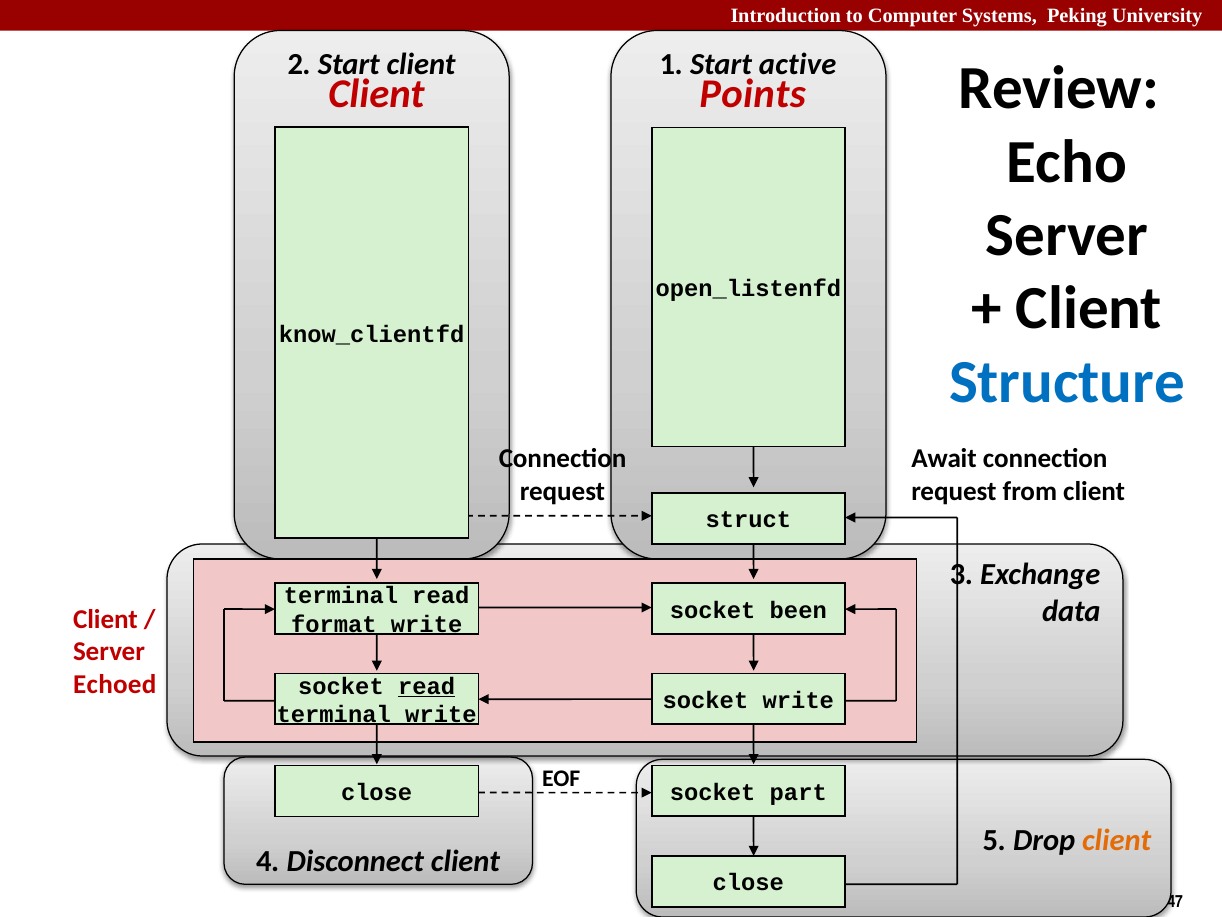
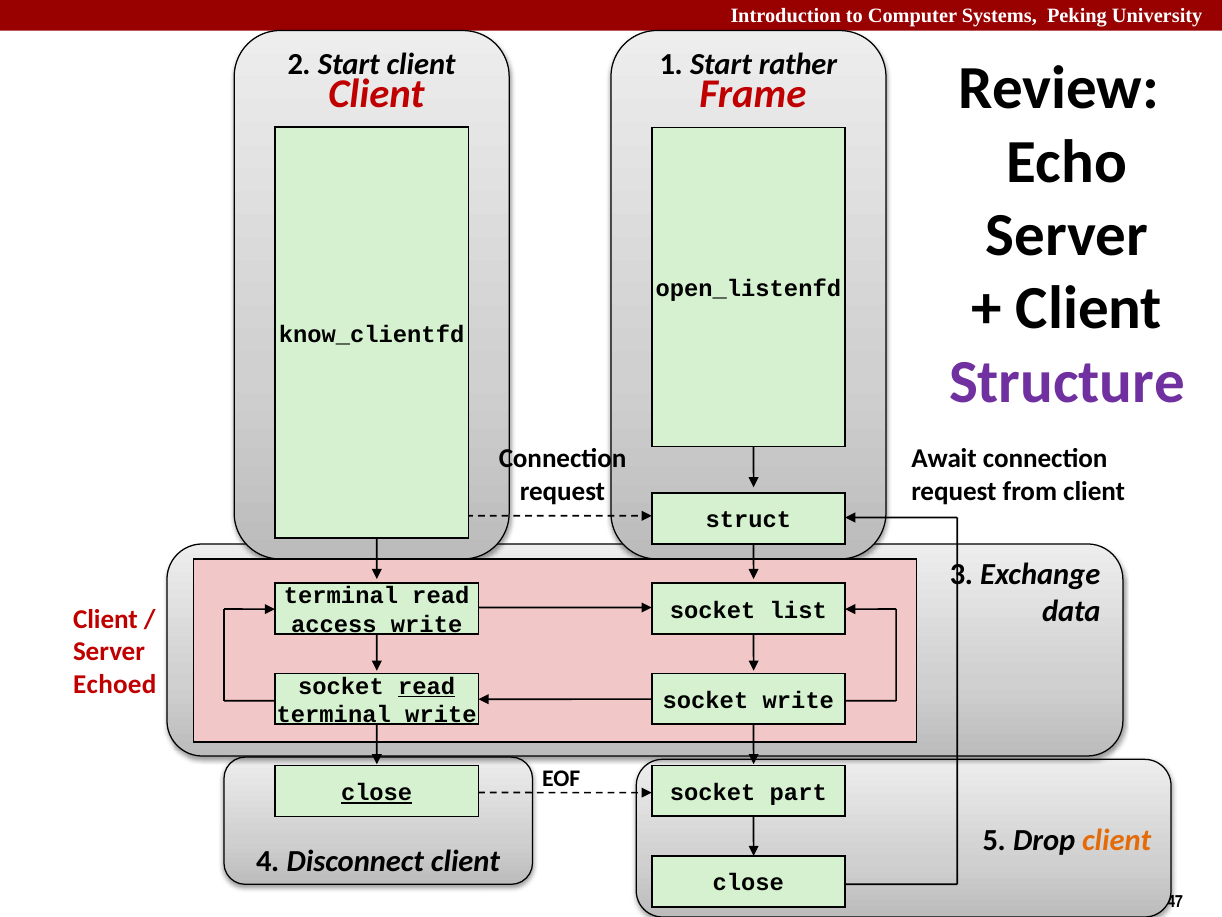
active: active -> rather (798, 64)
Points: Points -> Frame (753, 94)
Structure colour: blue -> purple (1067, 382)
been: been -> list (798, 610)
format: format -> access (334, 624)
close underline: none -> present (377, 792)
